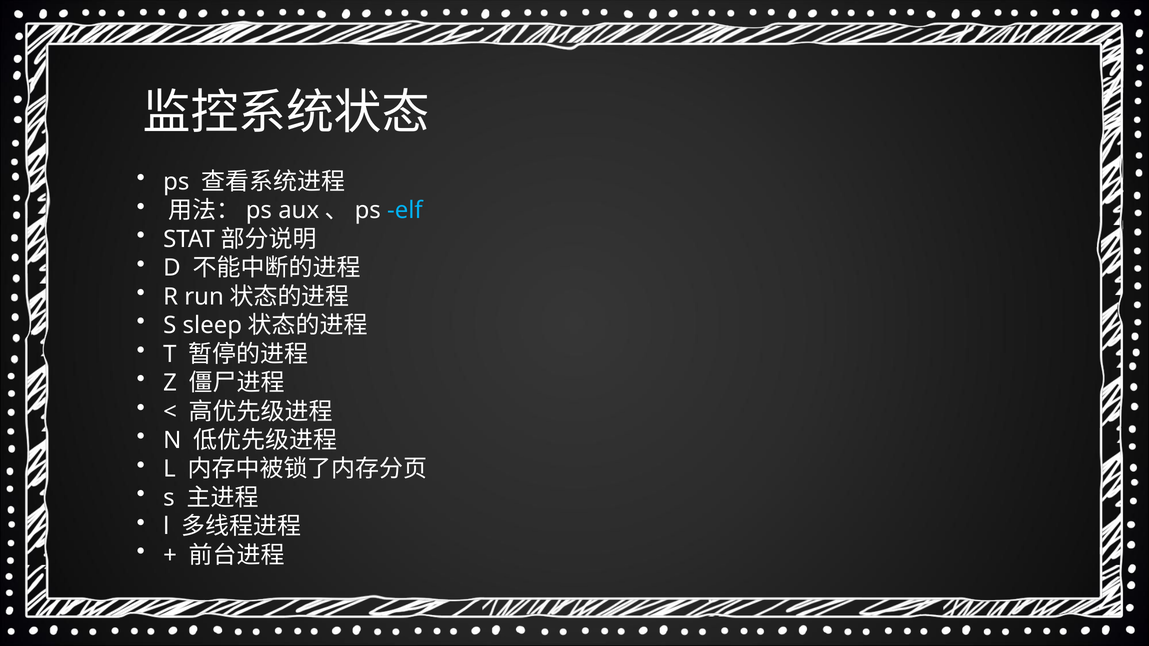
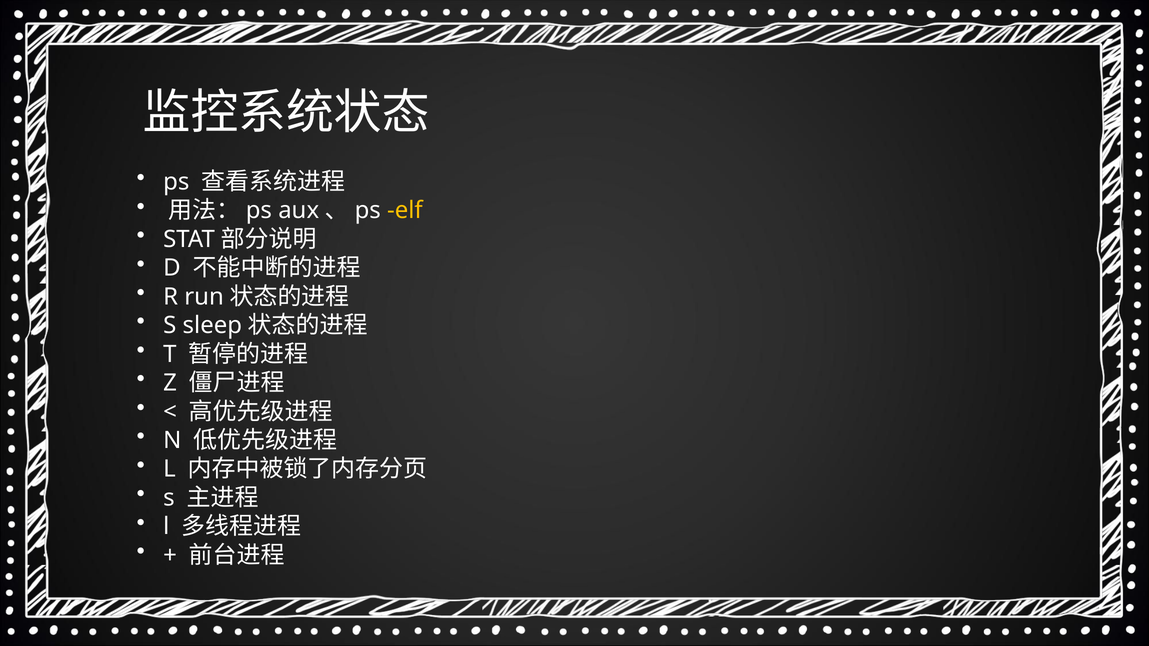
elf colour: light blue -> yellow (405, 211)
